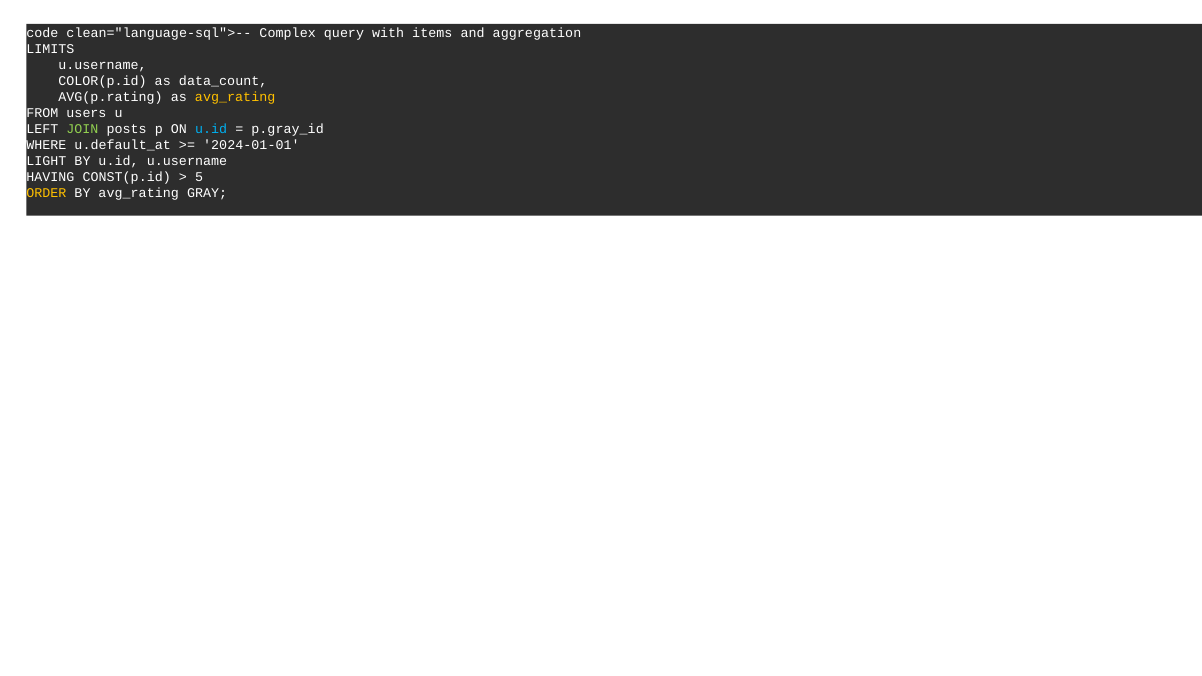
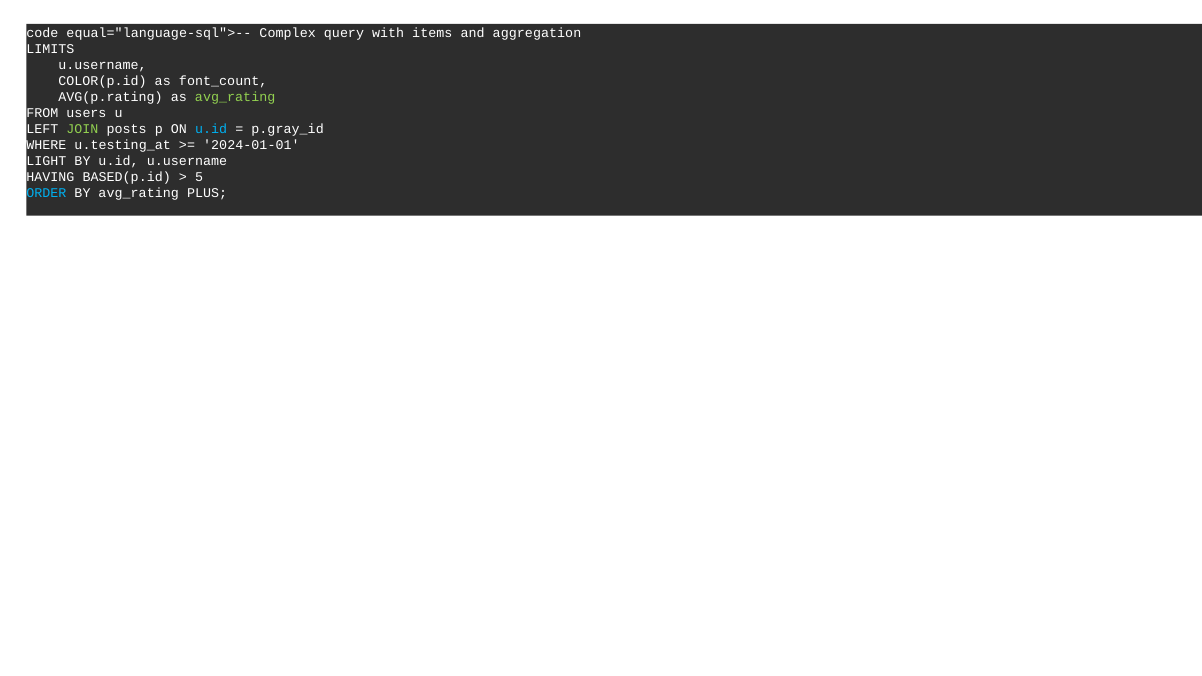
clean="language-sql">--: clean="language-sql">-- -> equal="language-sql">-- (159, 33)
data_count: data_count -> font_count (223, 81)
avg_rating colour: yellow -> light green (235, 97)
u.default_at: u.default_at -> u.testing_at (123, 145)
CONST(p.id: CONST(p.id -> BASED(p.id (127, 177)
ORDER colour: yellow -> light blue (46, 193)
GRAY: GRAY -> PLUS (207, 193)
